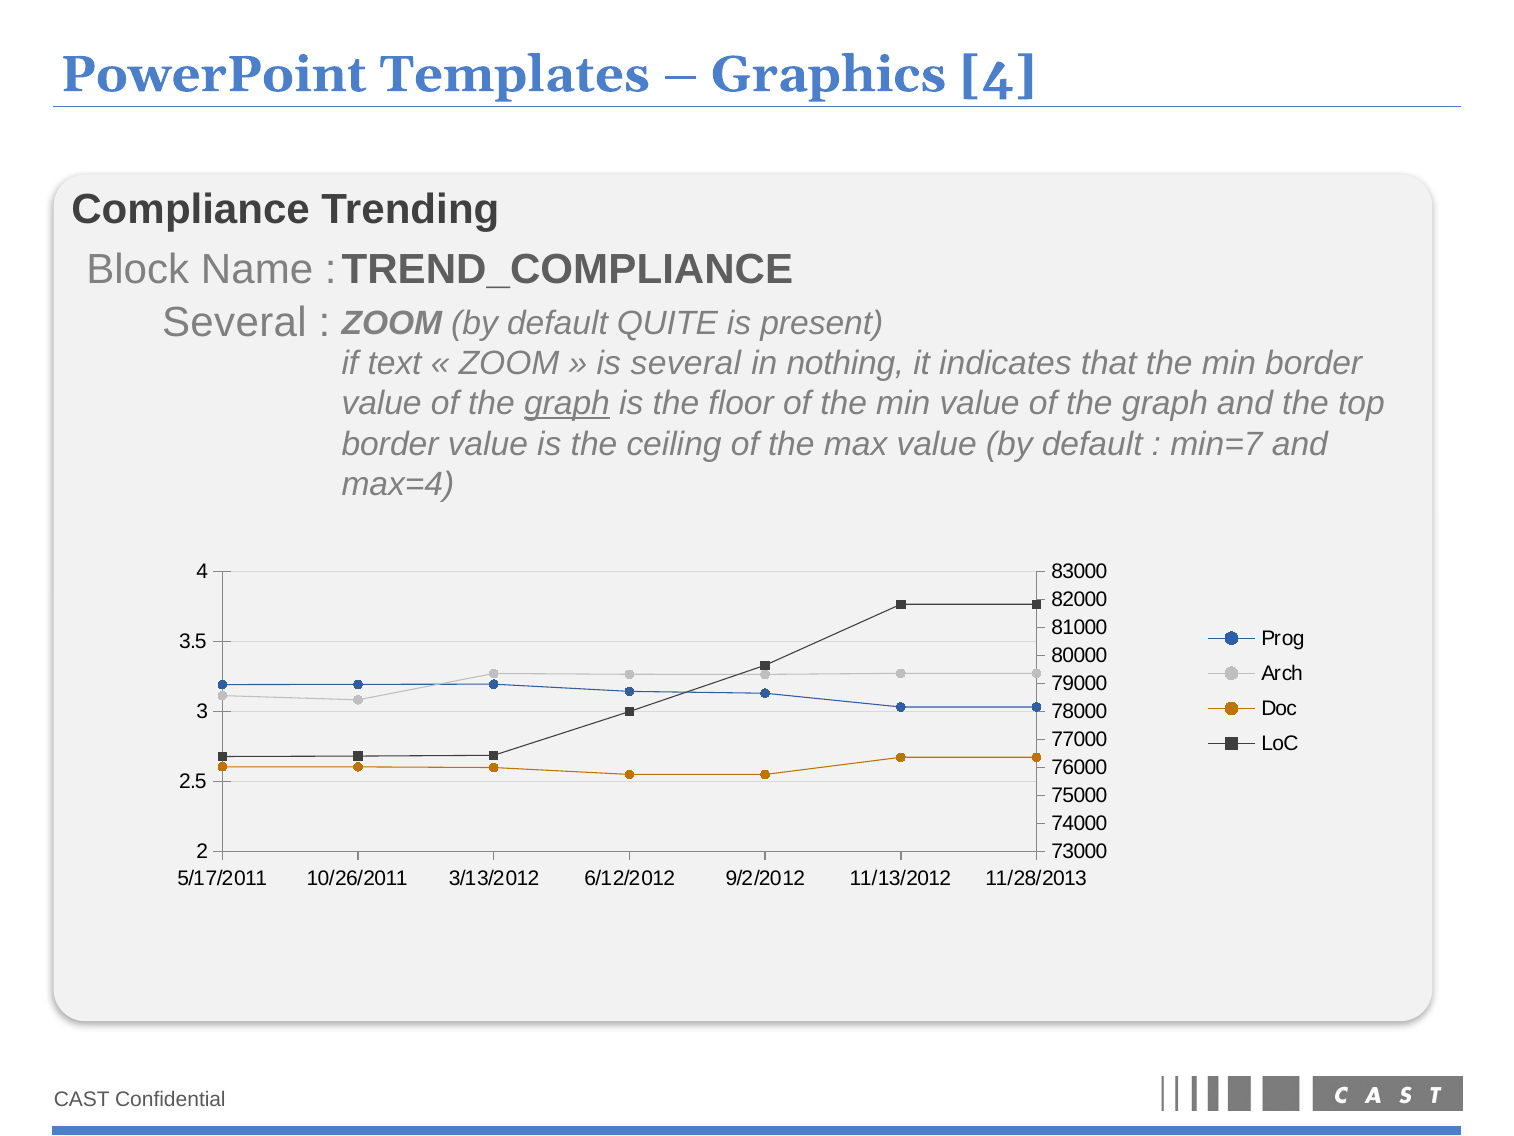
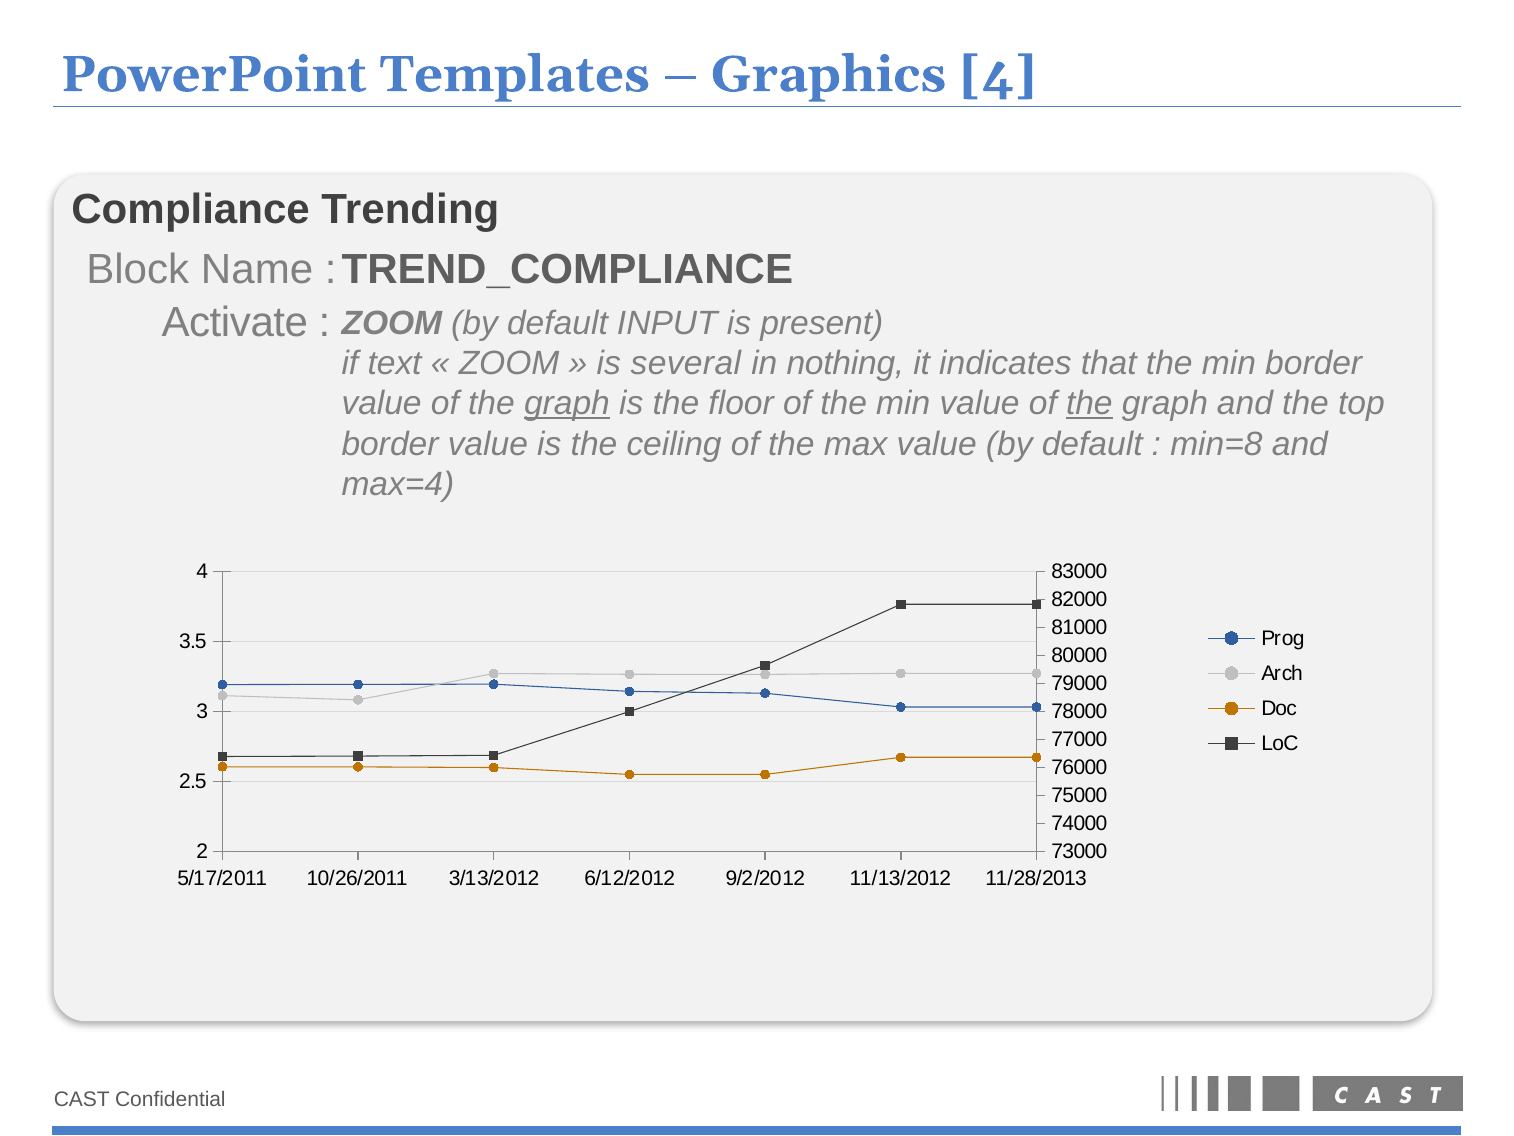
Several: Several -> Activate (235, 323)
QUITE: QUITE -> INPUT (667, 323)
the underline: none -> present (1089, 403)
min=7: min=7 -> min=8 (1216, 444)
